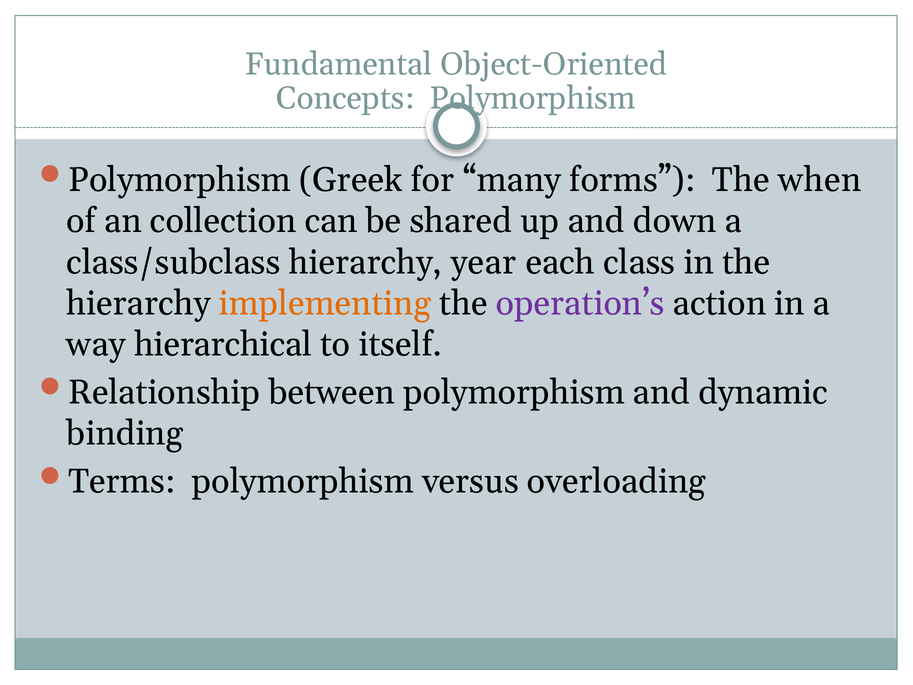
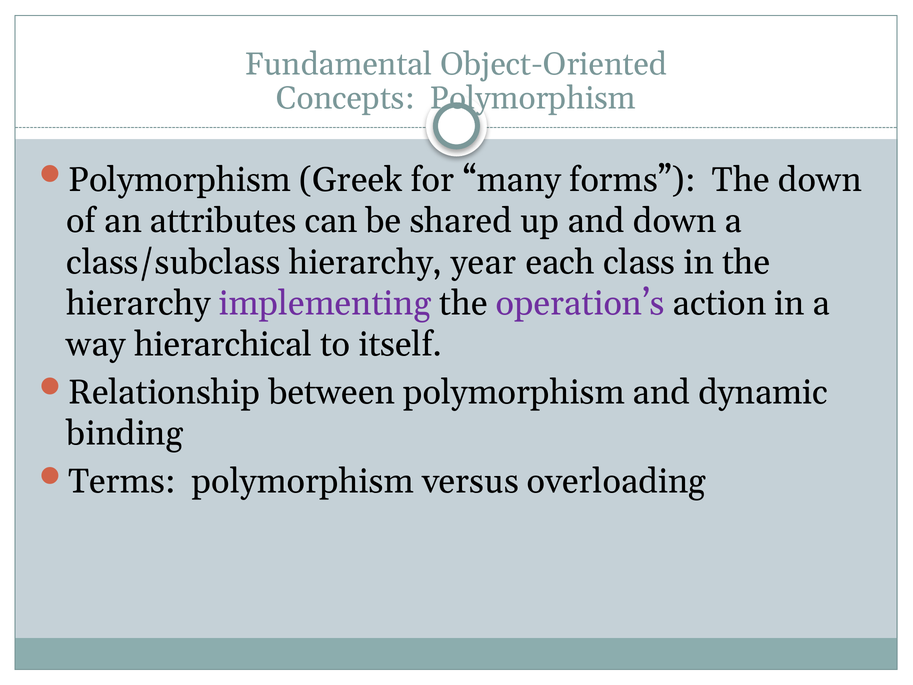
The when: when -> down (820, 180)
collection: collection -> attributes (223, 221)
implementing colour: orange -> purple (325, 303)
